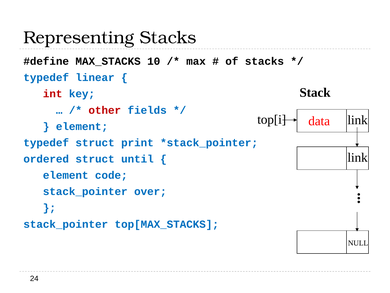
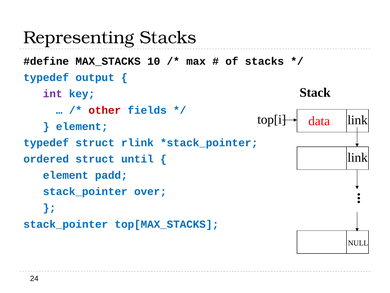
linear: linear -> output (95, 77)
int colour: red -> purple (53, 94)
print: print -> rlink (137, 143)
code: code -> padd (111, 175)
